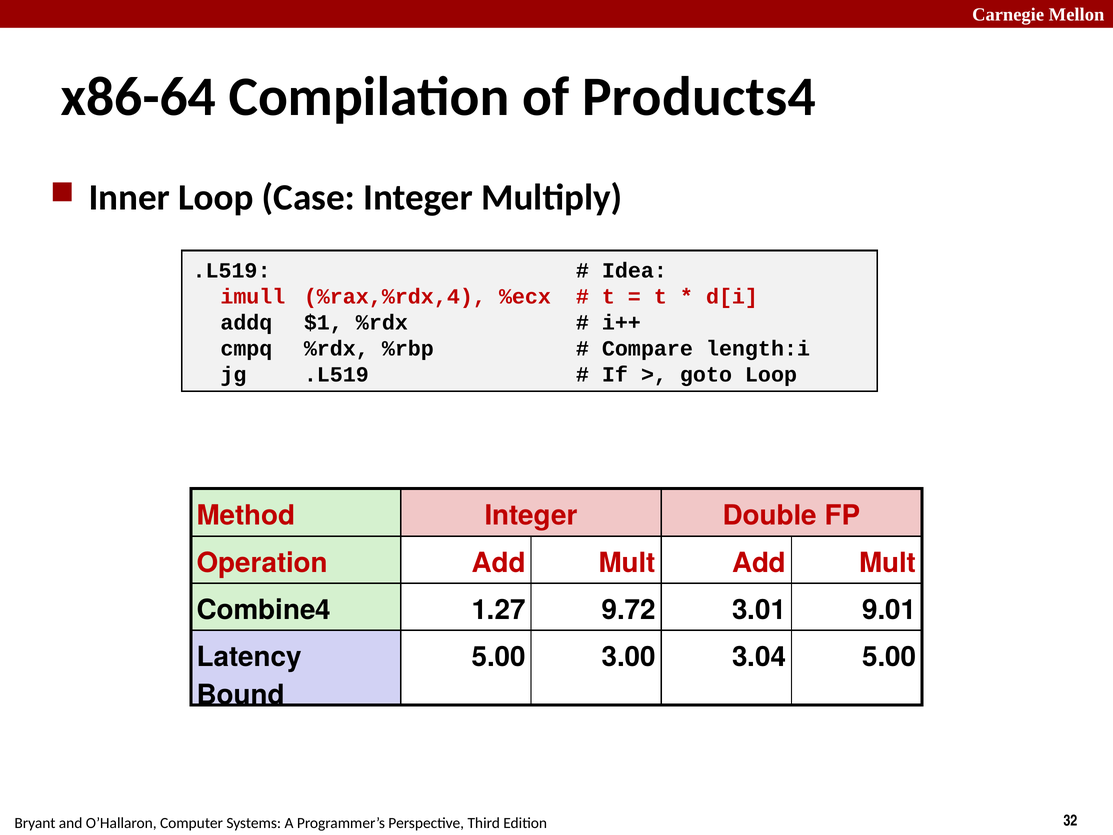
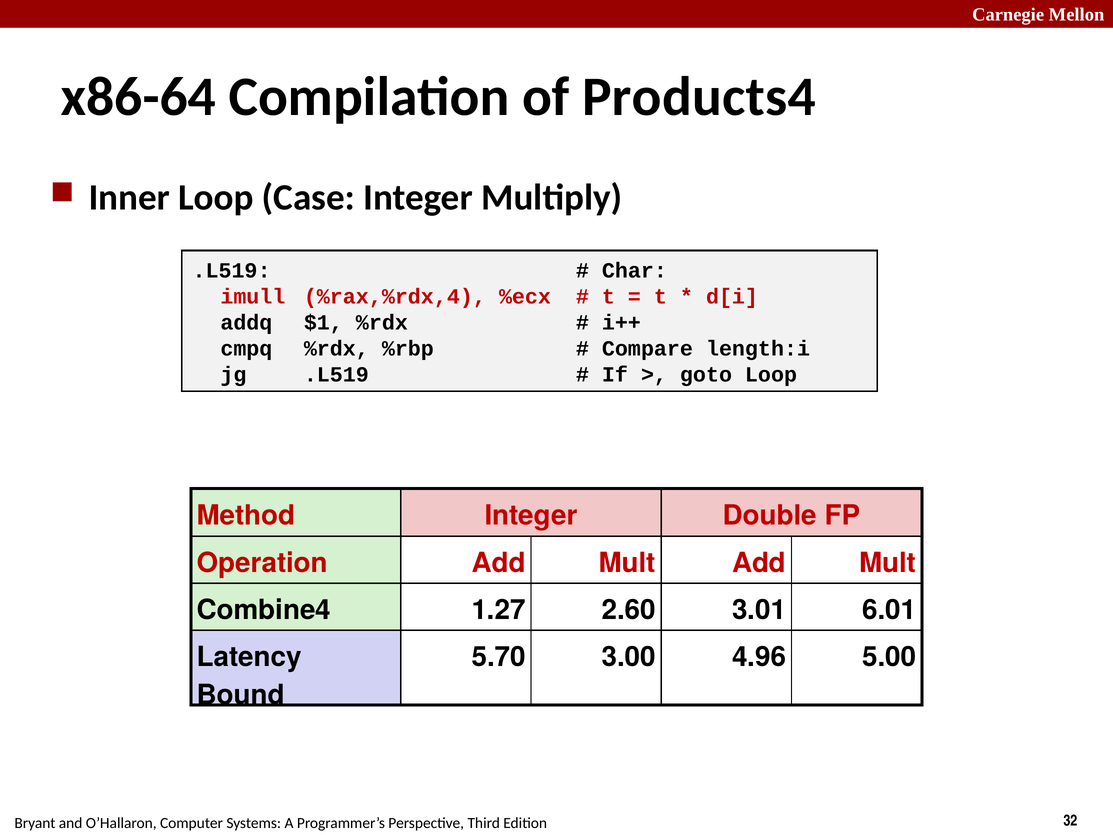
Idea: Idea -> Char (634, 270)
9.72: 9.72 -> 2.60 (629, 610)
9.01: 9.01 -> 6.01 (889, 610)
5.00: 5.00 -> 5.70 (499, 657)
3.04: 3.04 -> 4.96 (759, 657)
